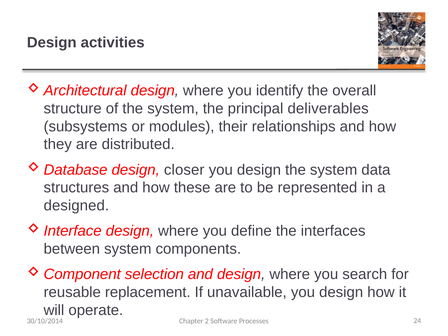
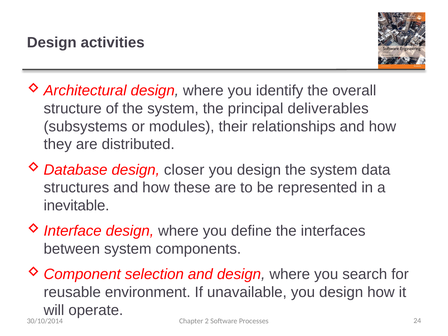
designed: designed -> inevitable (76, 206)
replacement: replacement -> environment (148, 292)
